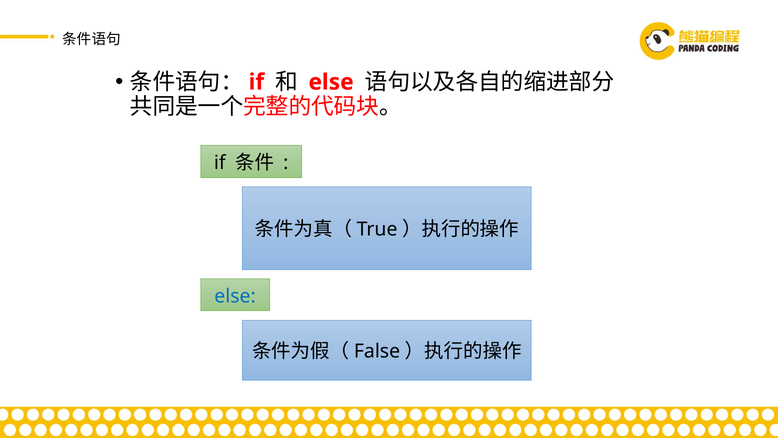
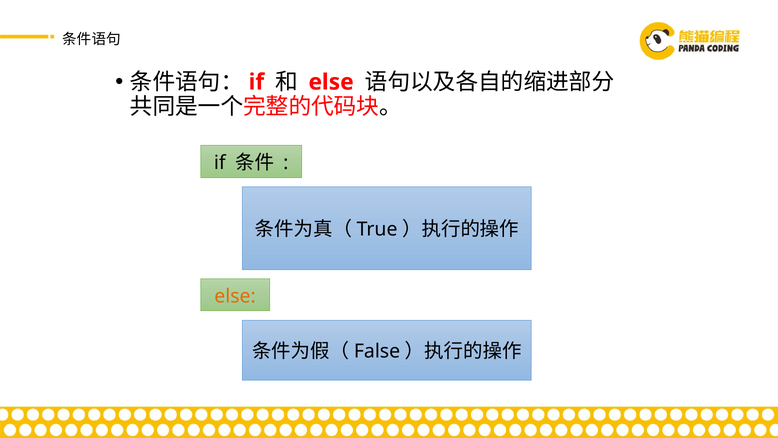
else colour: blue -> orange (235, 296)
